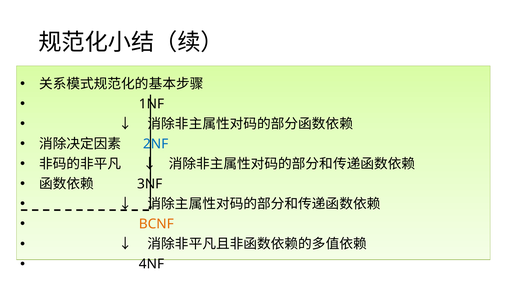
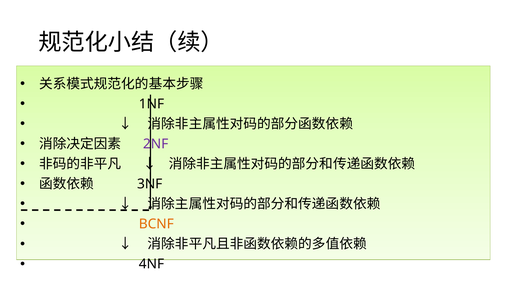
2NF colour: blue -> purple (156, 144)
